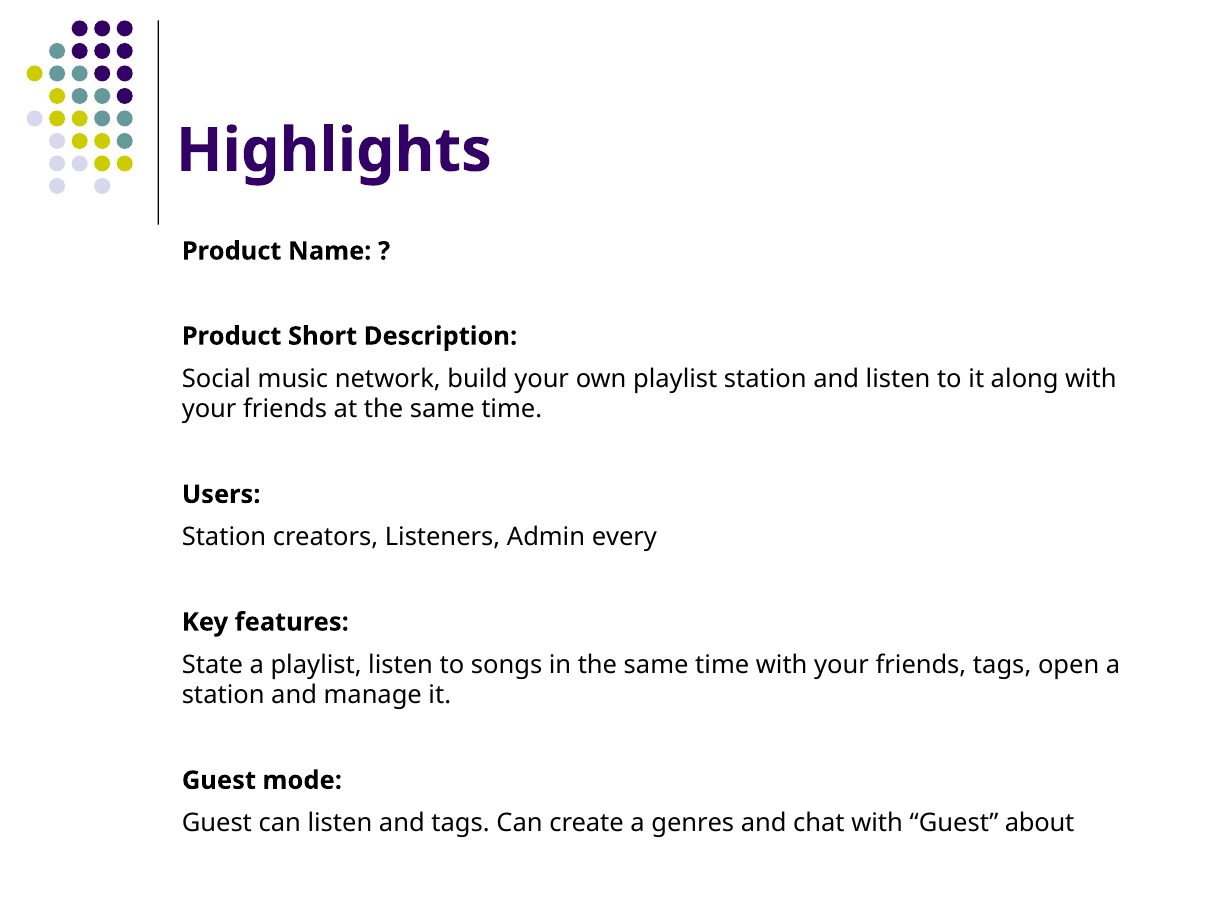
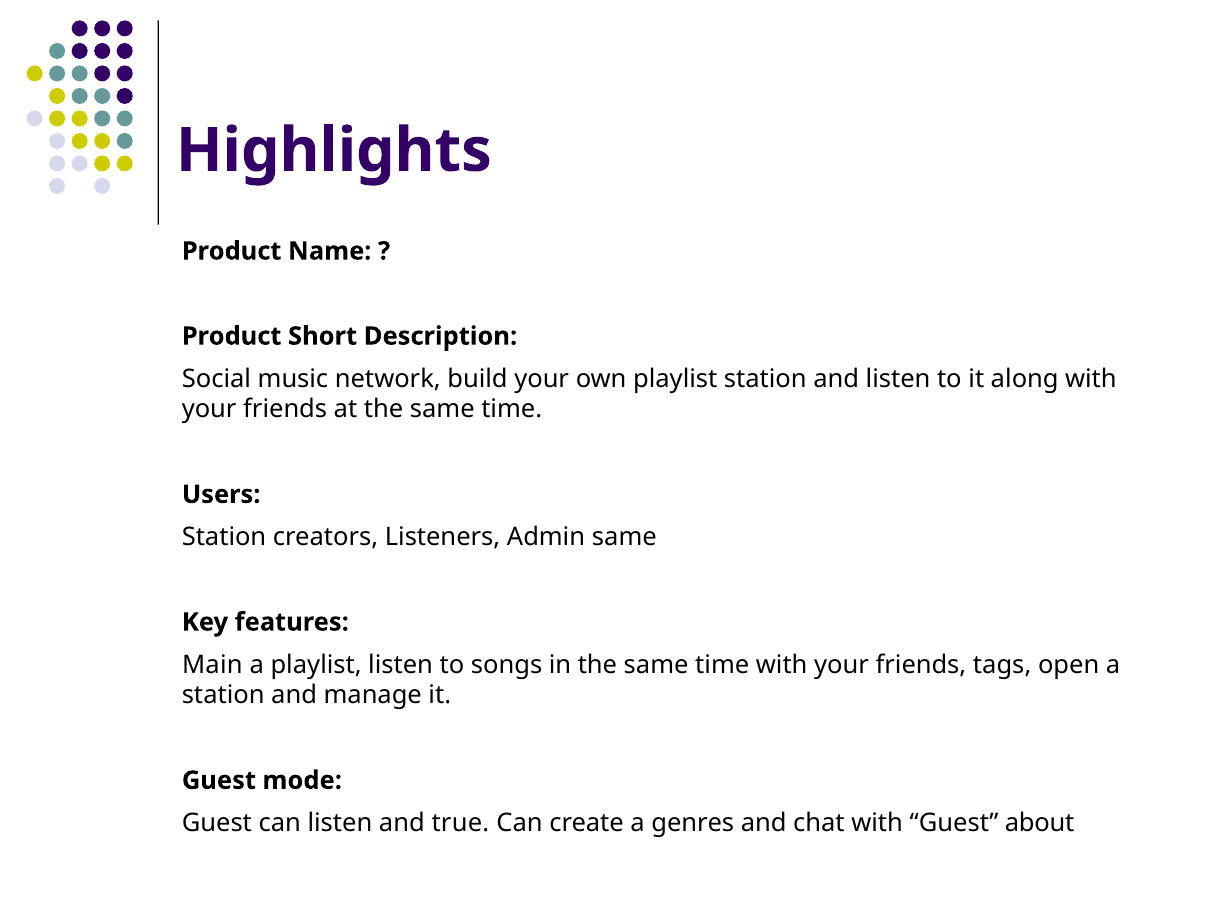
Admin every: every -> same (624, 537)
State: State -> Main (212, 665)
and tags: tags -> true (460, 823)
